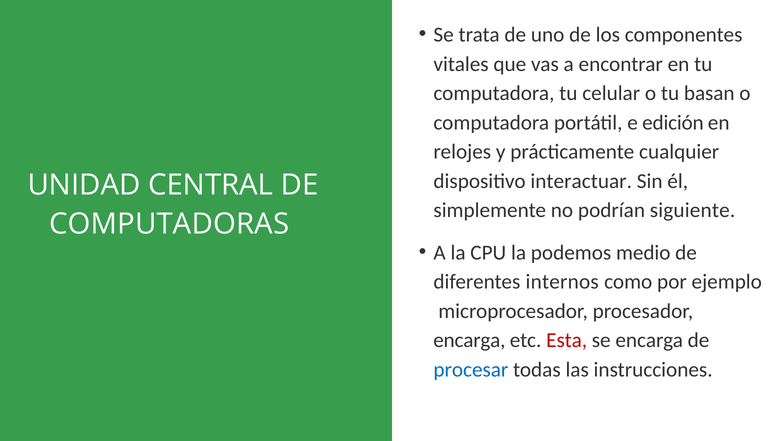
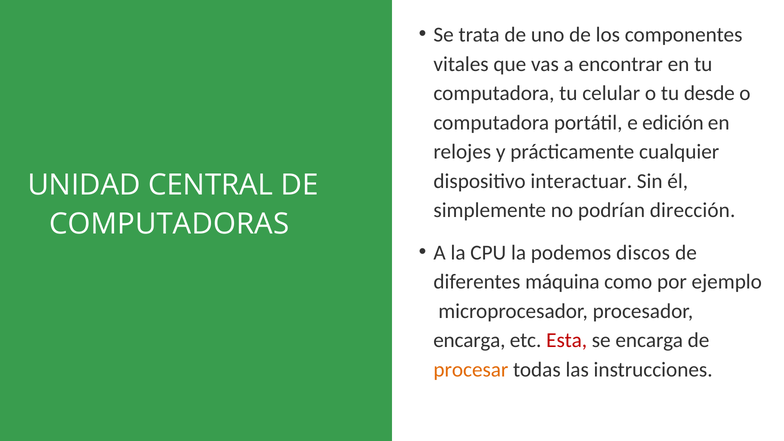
basan: basan -> desde (709, 93)
siguiente: siguiente -> dirección (693, 210)
medio: medio -> discos (643, 253)
internos: internos -> máquina (562, 282)
procesar colour: blue -> orange (471, 370)
